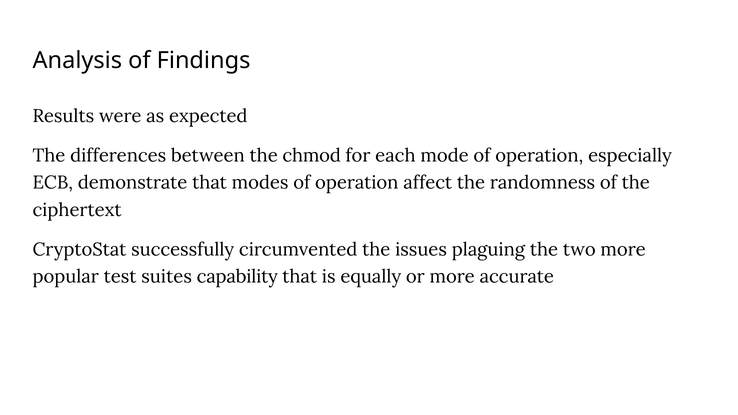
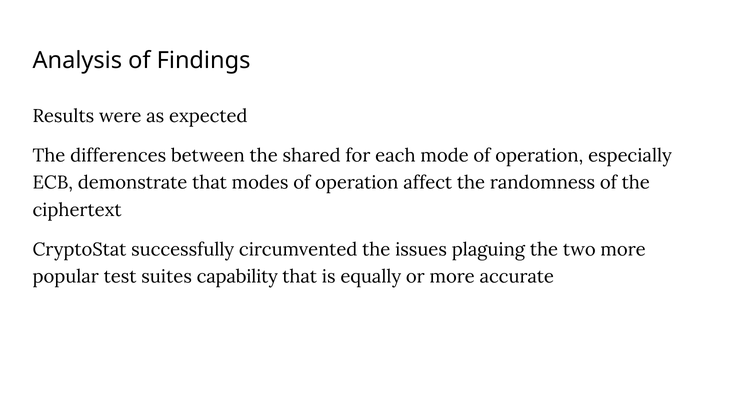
chmod: chmod -> shared (312, 156)
